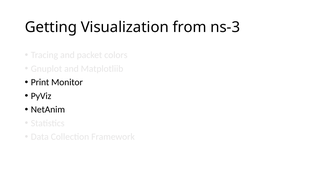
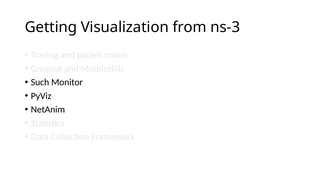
Print: Print -> Such (40, 82)
